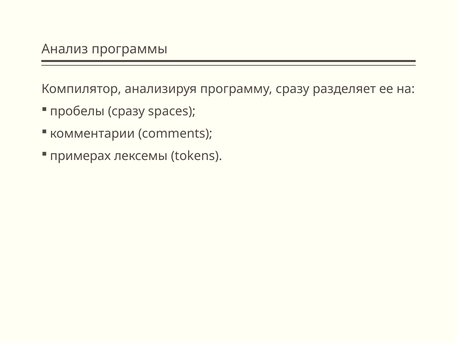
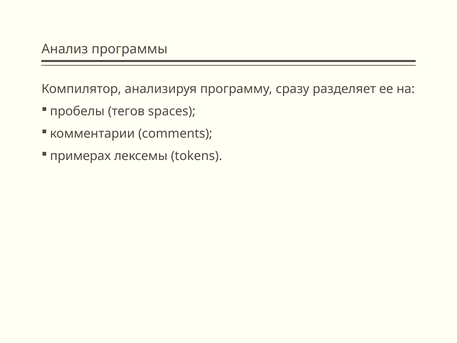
пробелы сразу: сразу -> тегов (126, 111)
